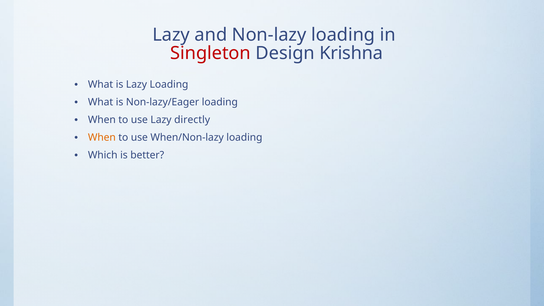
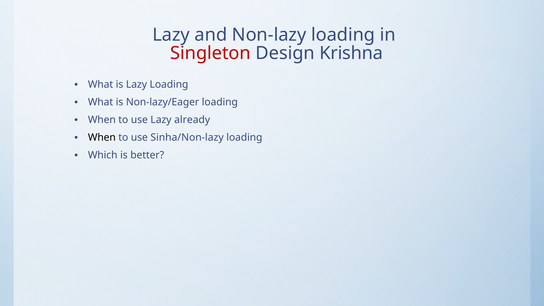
directly: directly -> already (192, 120)
When colour: orange -> black (102, 138)
When/Non-lazy: When/Non-lazy -> Sinha/Non-lazy (187, 138)
